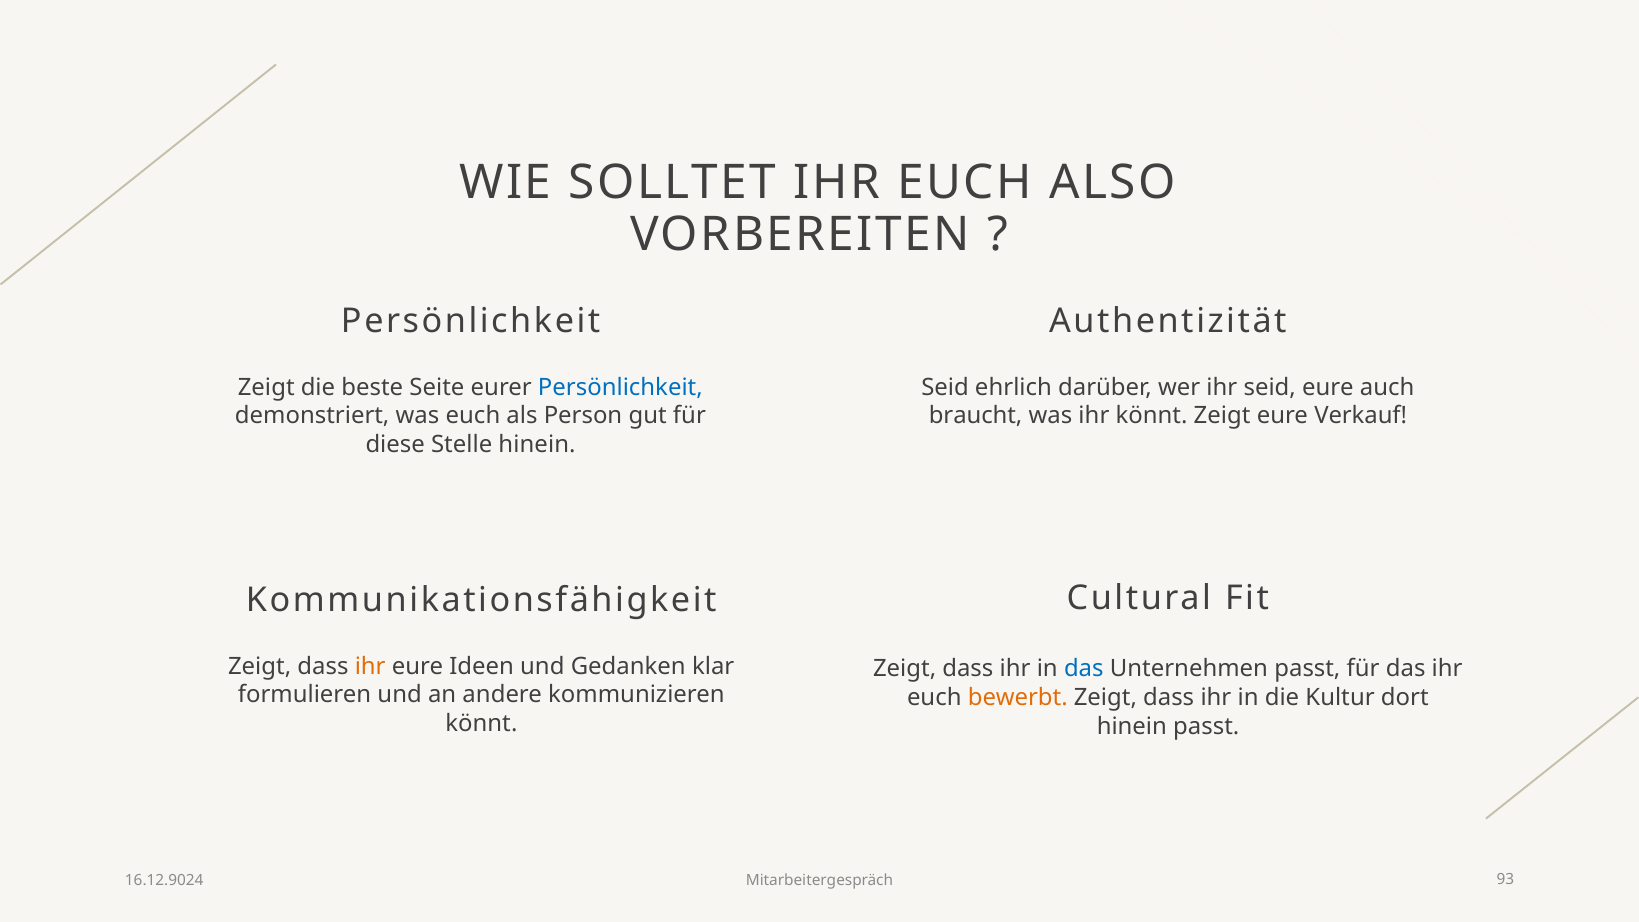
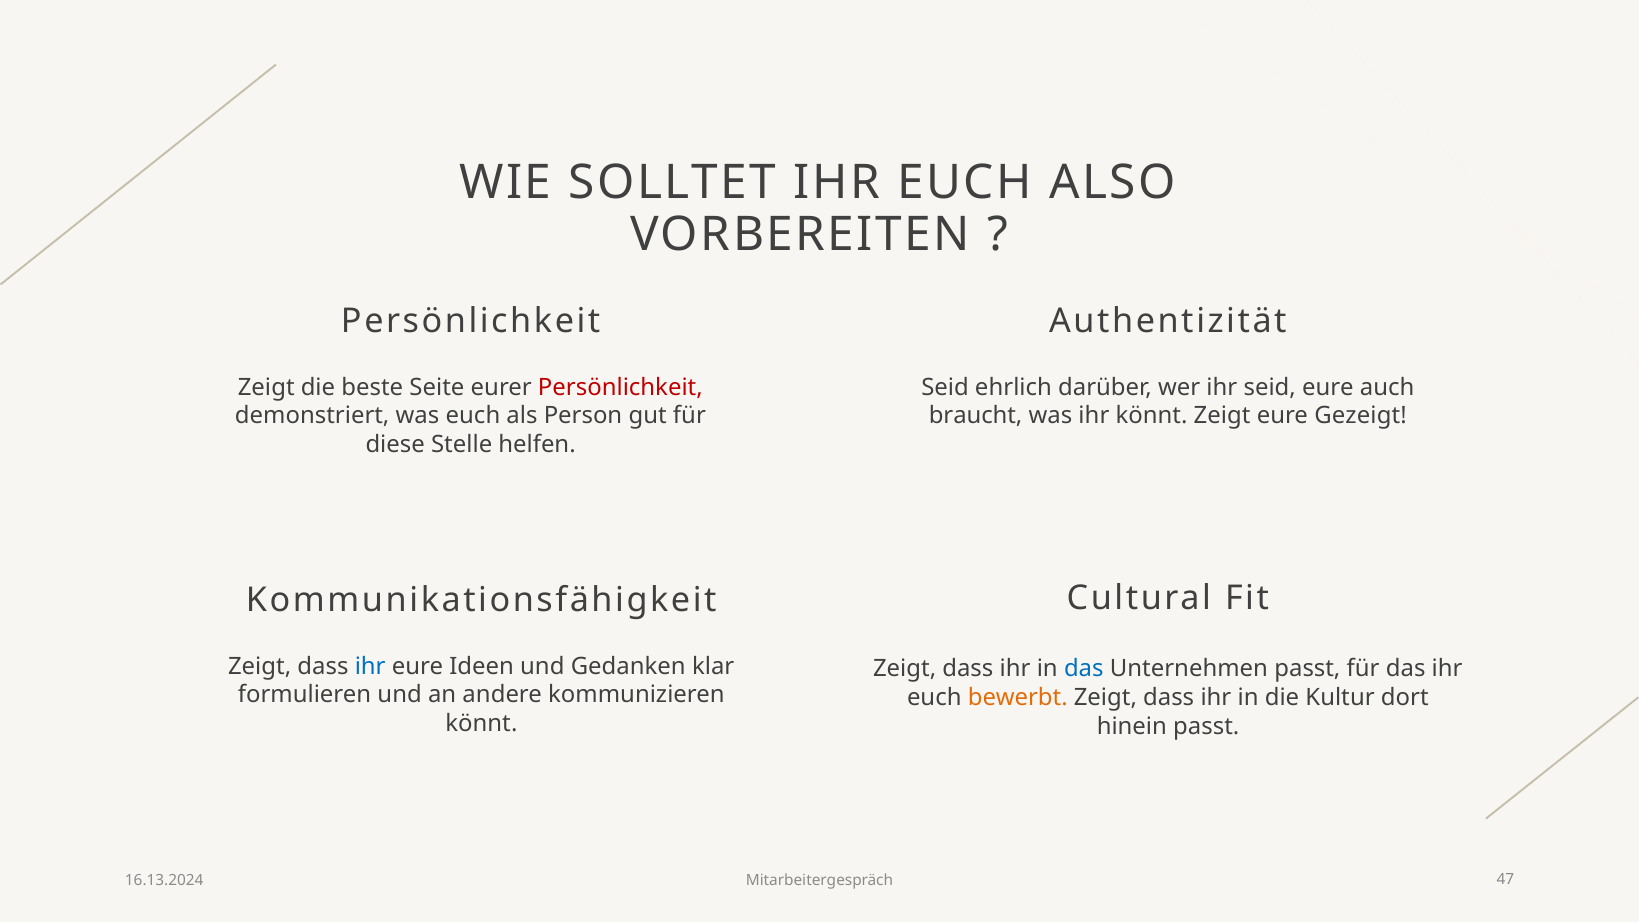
Persönlichkeit colour: blue -> red (620, 387)
Verkauf: Verkauf -> Gezeigt (1361, 416)
Stelle hinein: hinein -> helfen (537, 445)
ihr colour: orange -> blue (370, 666)
16.12.9024: 16.12.9024 -> 16.13.2024 (164, 880)
93: 93 -> 47 (1505, 879)
